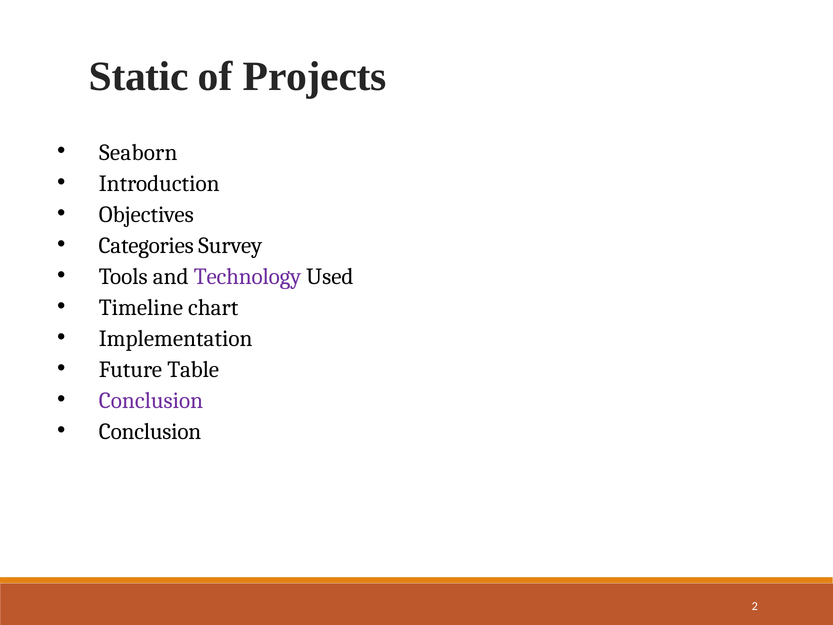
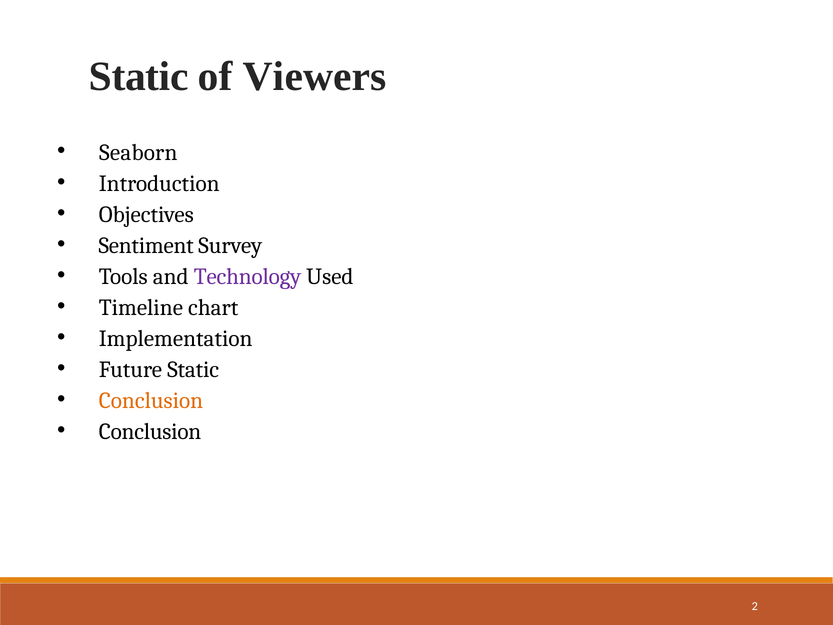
Projects: Projects -> Viewers (315, 76)
Categories: Categories -> Sentiment (146, 245)
Future Table: Table -> Static (193, 369)
Conclusion colour: purple -> orange (151, 400)
